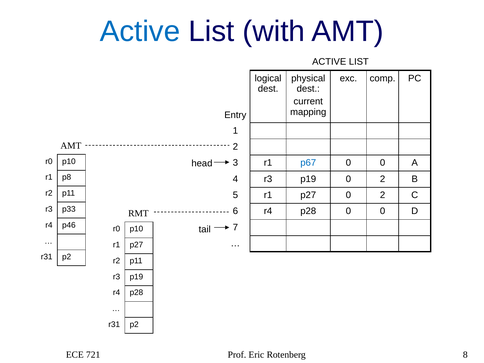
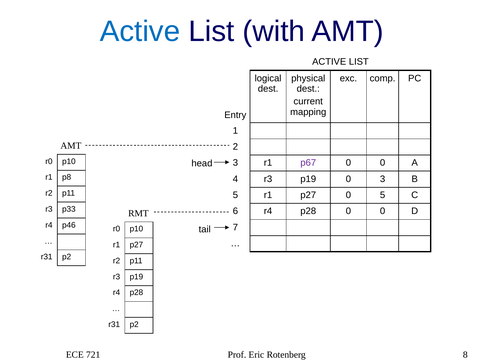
p67 colour: blue -> purple (308, 163)
p19 0 2: 2 -> 3 (383, 179)
p27 0 2: 2 -> 5 (383, 195)
